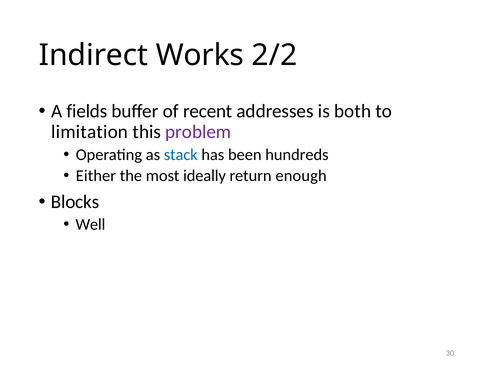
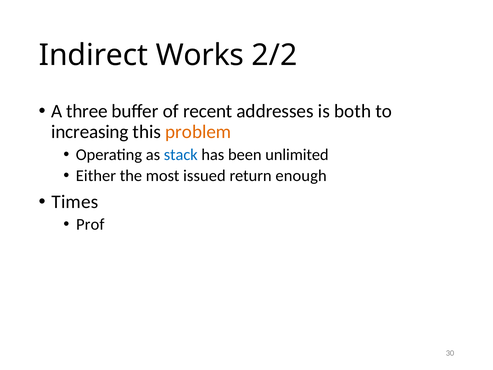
fields: fields -> three (87, 111)
limitation: limitation -> increasing (90, 132)
problem colour: purple -> orange (198, 132)
hundreds: hundreds -> unlimited (297, 155)
ideally: ideally -> issued (204, 176)
Blocks: Blocks -> Times (75, 202)
Well: Well -> Prof (90, 224)
